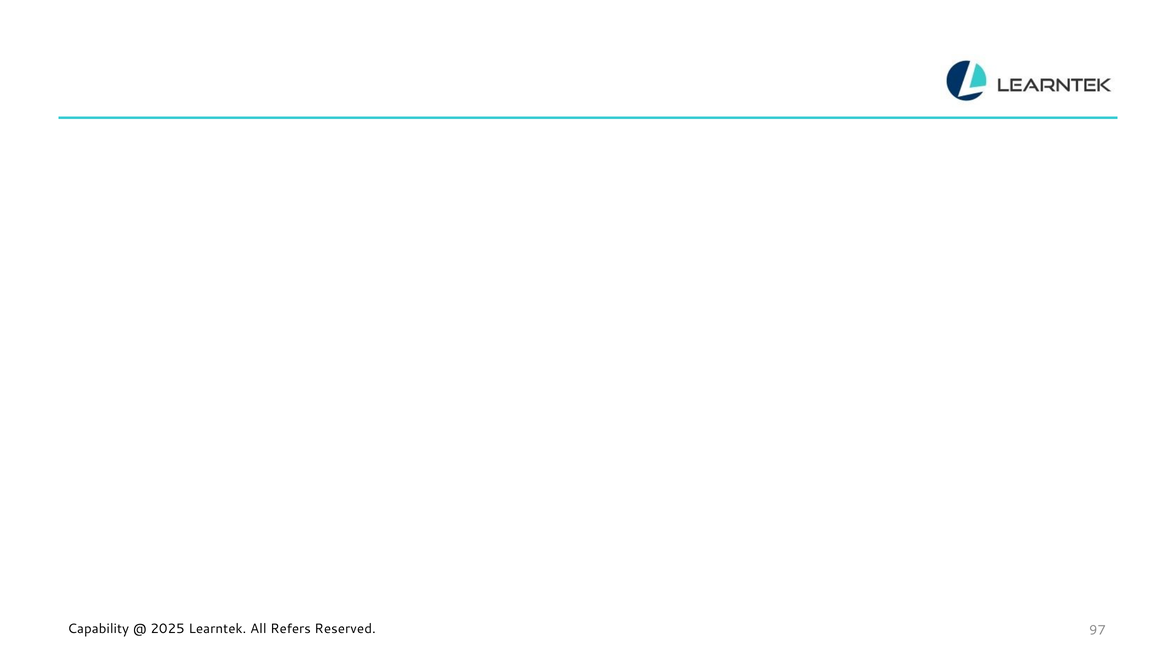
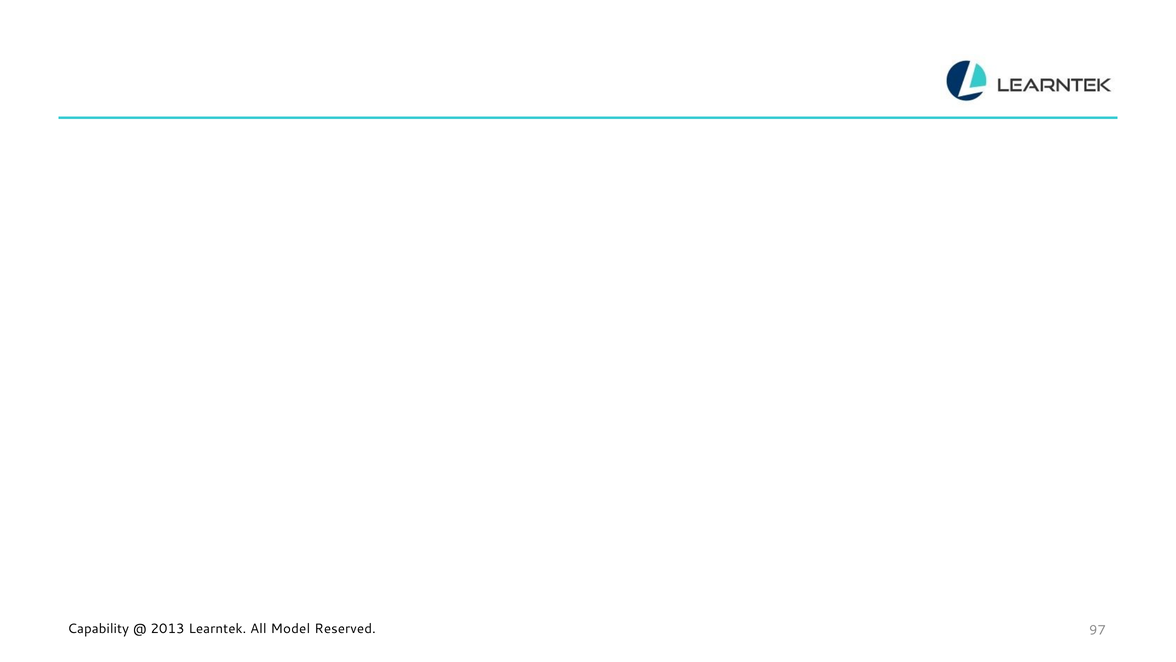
2025: 2025 -> 2013 (168, 628)
Refers: Refers -> Model (290, 628)
